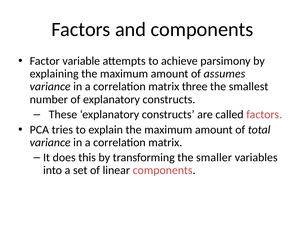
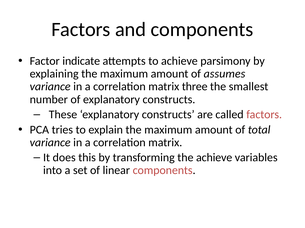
variable: variable -> indicate (81, 61)
the smaller: smaller -> achieve (214, 158)
